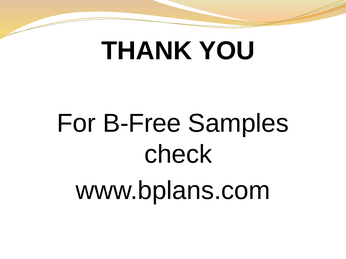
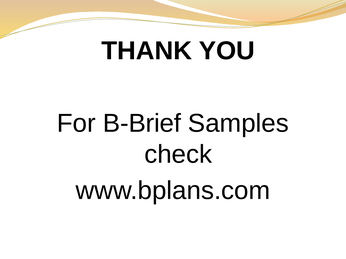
B-Free: B-Free -> B-Brief (142, 123)
